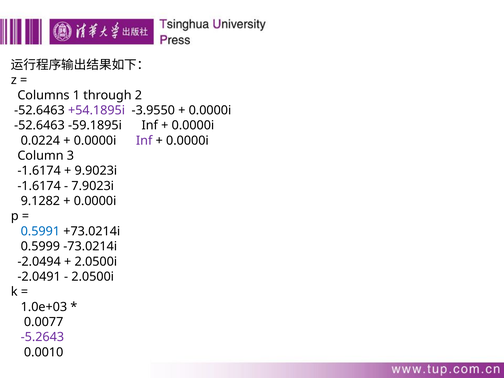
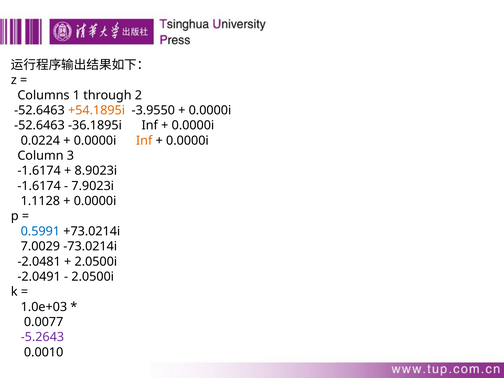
+54.1895i colour: purple -> orange (97, 110)
-59.1895i: -59.1895i -> -36.1895i (95, 125)
Inf colour: purple -> orange (144, 141)
9.9023i: 9.9023i -> 8.9023i (96, 171)
9.1282: 9.1282 -> 1.1128 (40, 201)
0.5999: 0.5999 -> 7.0029 (40, 246)
-2.0494: -2.0494 -> -2.0481 (39, 262)
